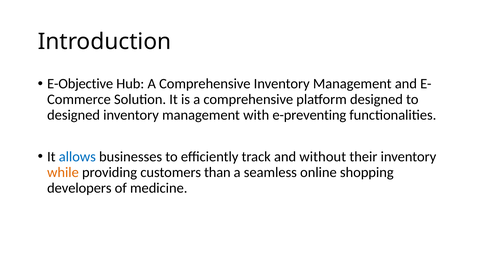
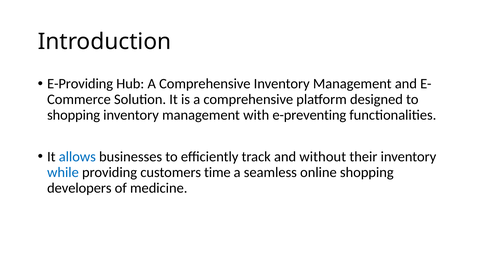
E-Objective: E-Objective -> E-Providing (80, 84)
designed: designed -> shopping (74, 115)
while colour: orange -> blue (63, 172)
than: than -> time (217, 172)
